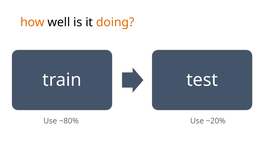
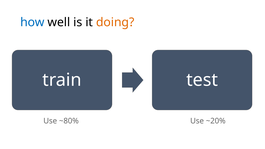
how colour: orange -> blue (32, 22)
